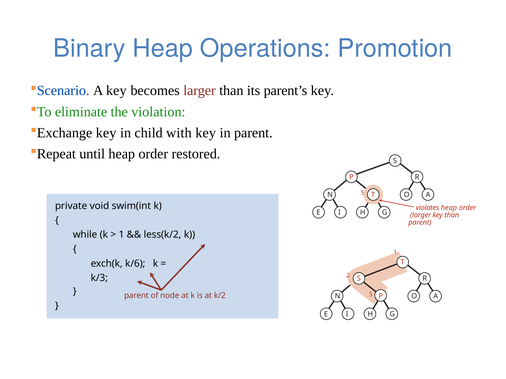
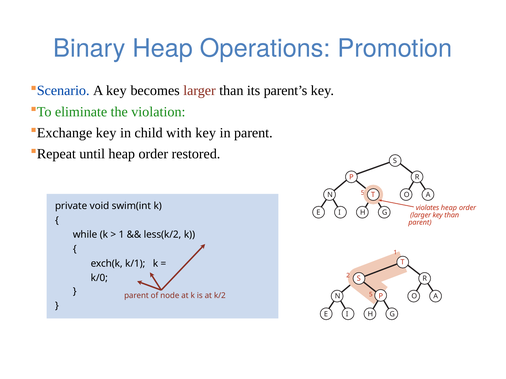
k/6: k/6 -> k/1 (135, 264)
k/3: k/3 -> k/0 (99, 278)
